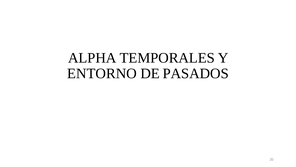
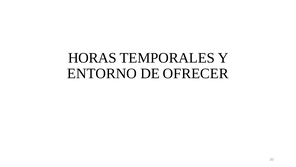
ALPHA: ALPHA -> HORAS (92, 58)
PASADOS: PASADOS -> OFRECER (196, 73)
